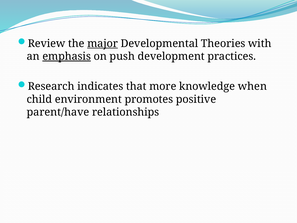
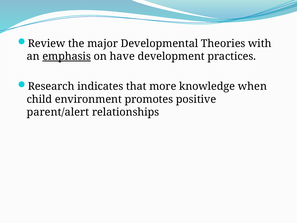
major underline: present -> none (103, 43)
push: push -> have (122, 56)
parent/have: parent/have -> parent/alert (58, 112)
